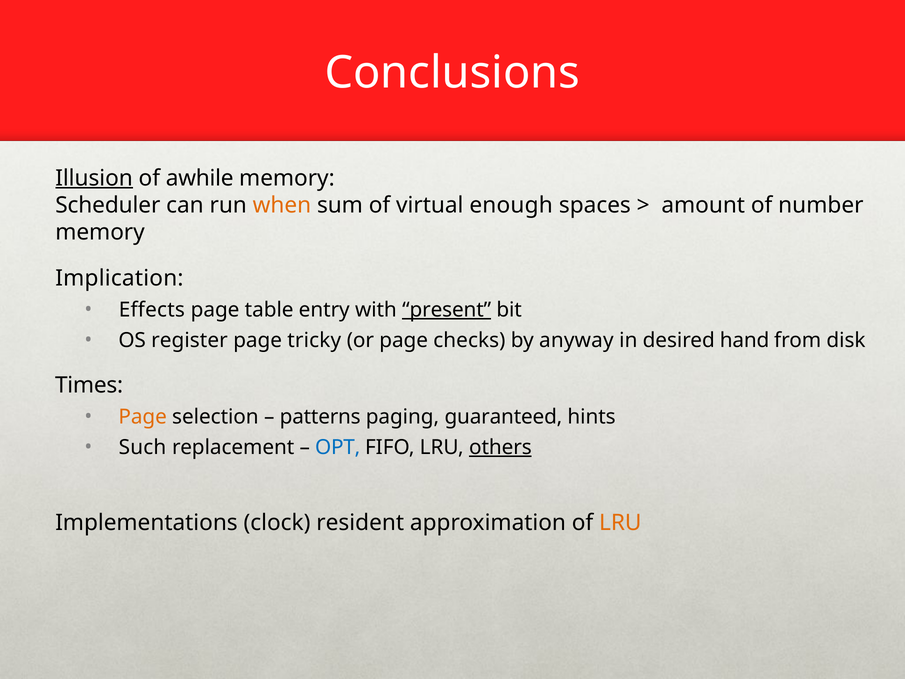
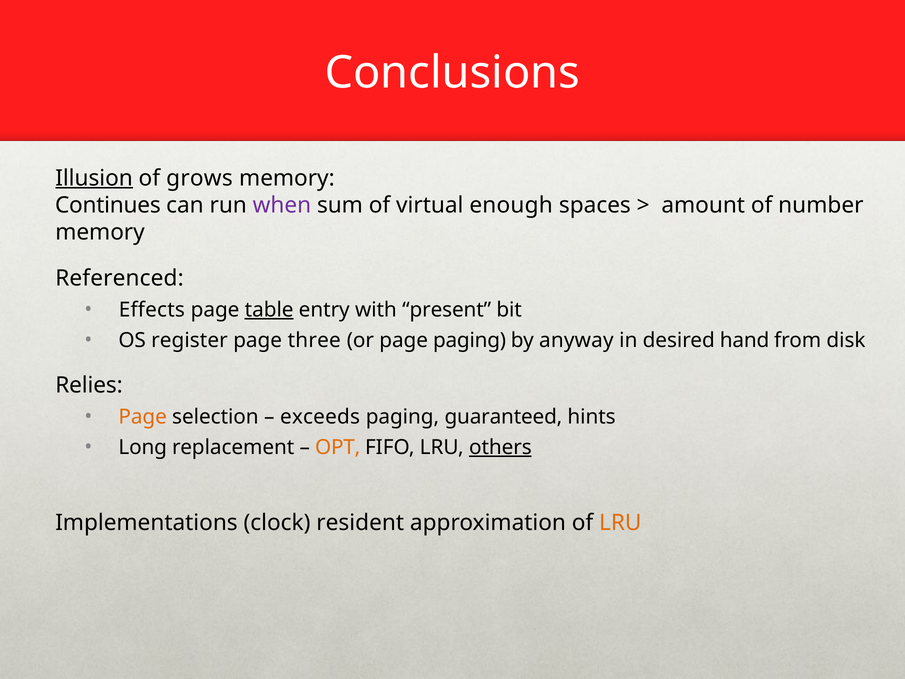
awhile: awhile -> grows (199, 178)
Scheduler: Scheduler -> Continues (108, 205)
when colour: orange -> purple (282, 205)
Implication: Implication -> Referenced (119, 278)
table underline: none -> present (269, 310)
present underline: present -> none (447, 310)
tricky: tricky -> three (314, 340)
page checks: checks -> paging (470, 340)
Times: Times -> Relies (89, 385)
patterns: patterns -> exceeds (320, 417)
Such: Such -> Long (143, 447)
OPT colour: blue -> orange (338, 447)
